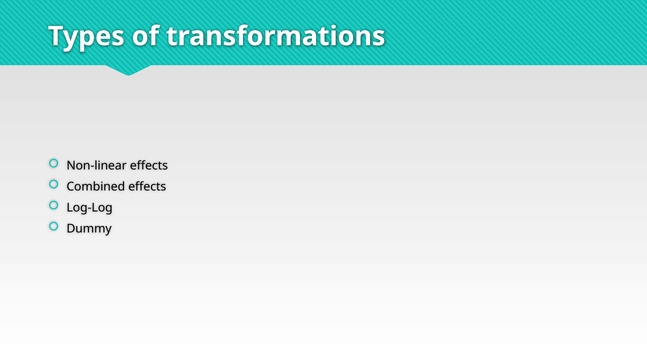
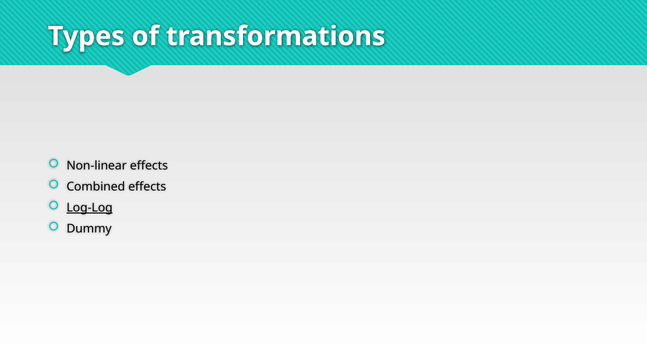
Log-Log underline: none -> present (90, 208)
